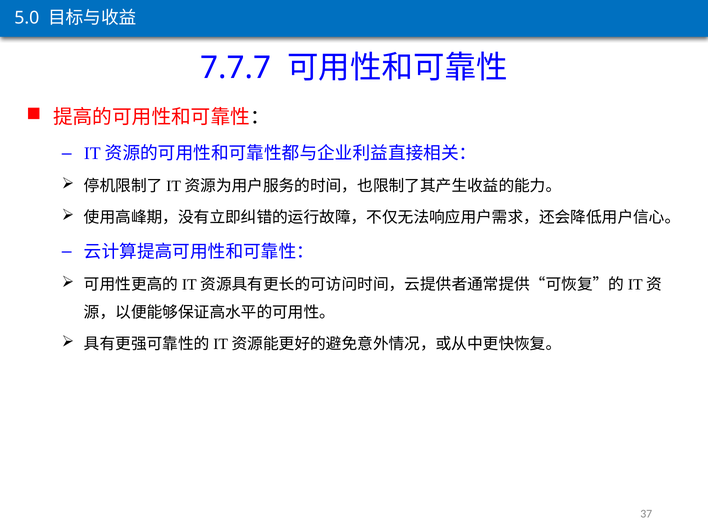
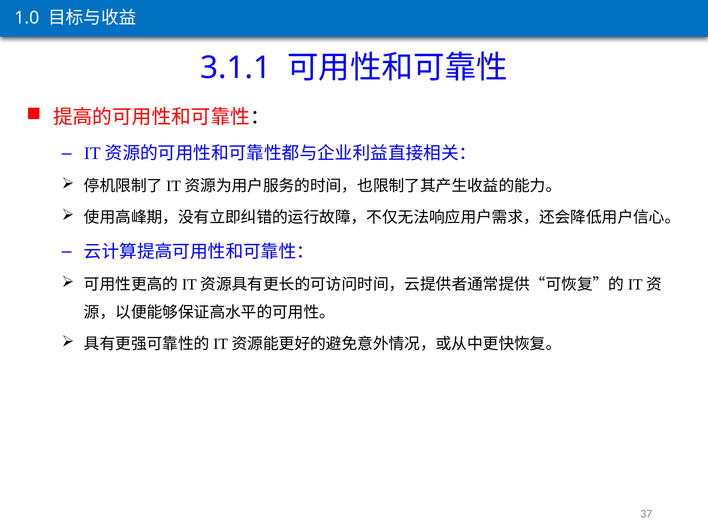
5.0: 5.0 -> 1.0 (27, 18)
7.7.7: 7.7.7 -> 3.1.1 (236, 68)
